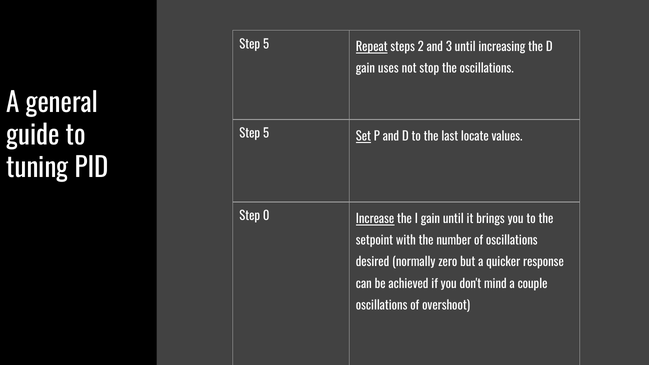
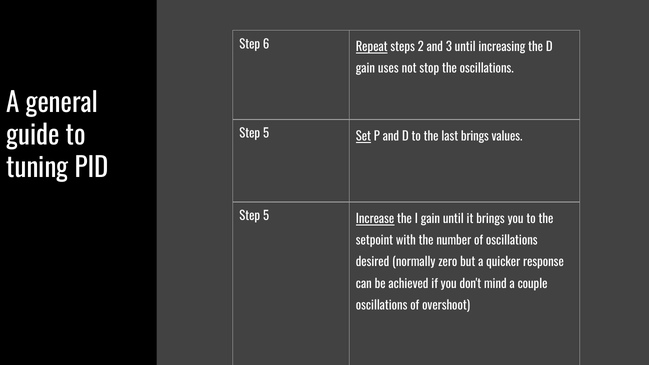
5: 5 -> 6 (266, 44)
last locate: locate -> brings (475, 137)
0: 0 -> 5 (266, 216)
